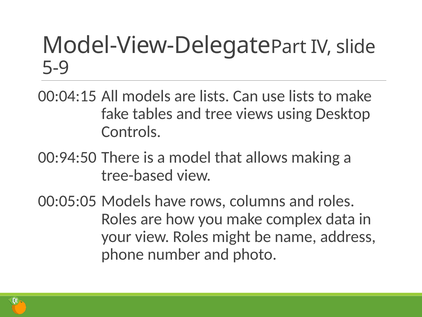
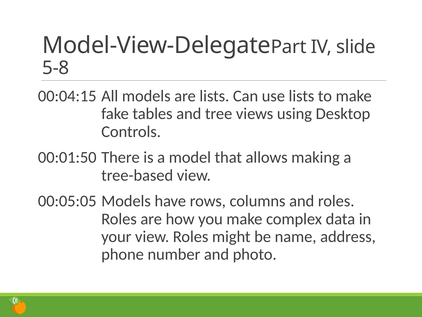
5-9: 5-9 -> 5-8 (56, 68)
00:94:50: 00:94:50 -> 00:01:50 (67, 157)
